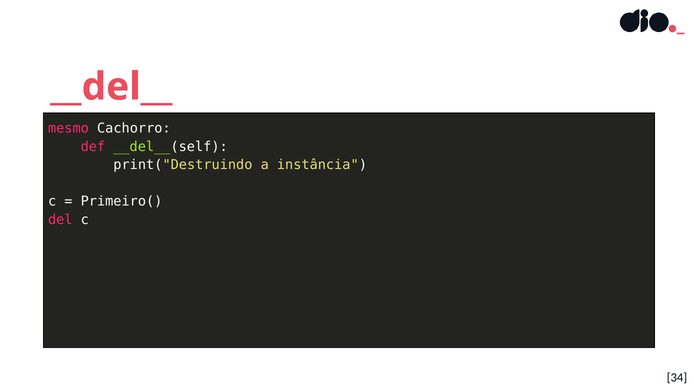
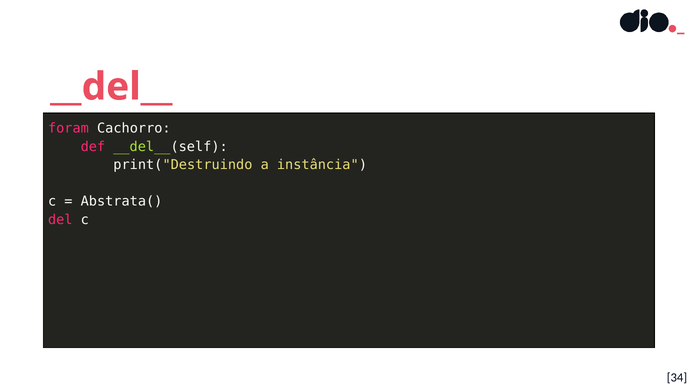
mesmo: mesmo -> foram (68, 128)
Primeiro(: Primeiro( -> Abstrata( (122, 202)
